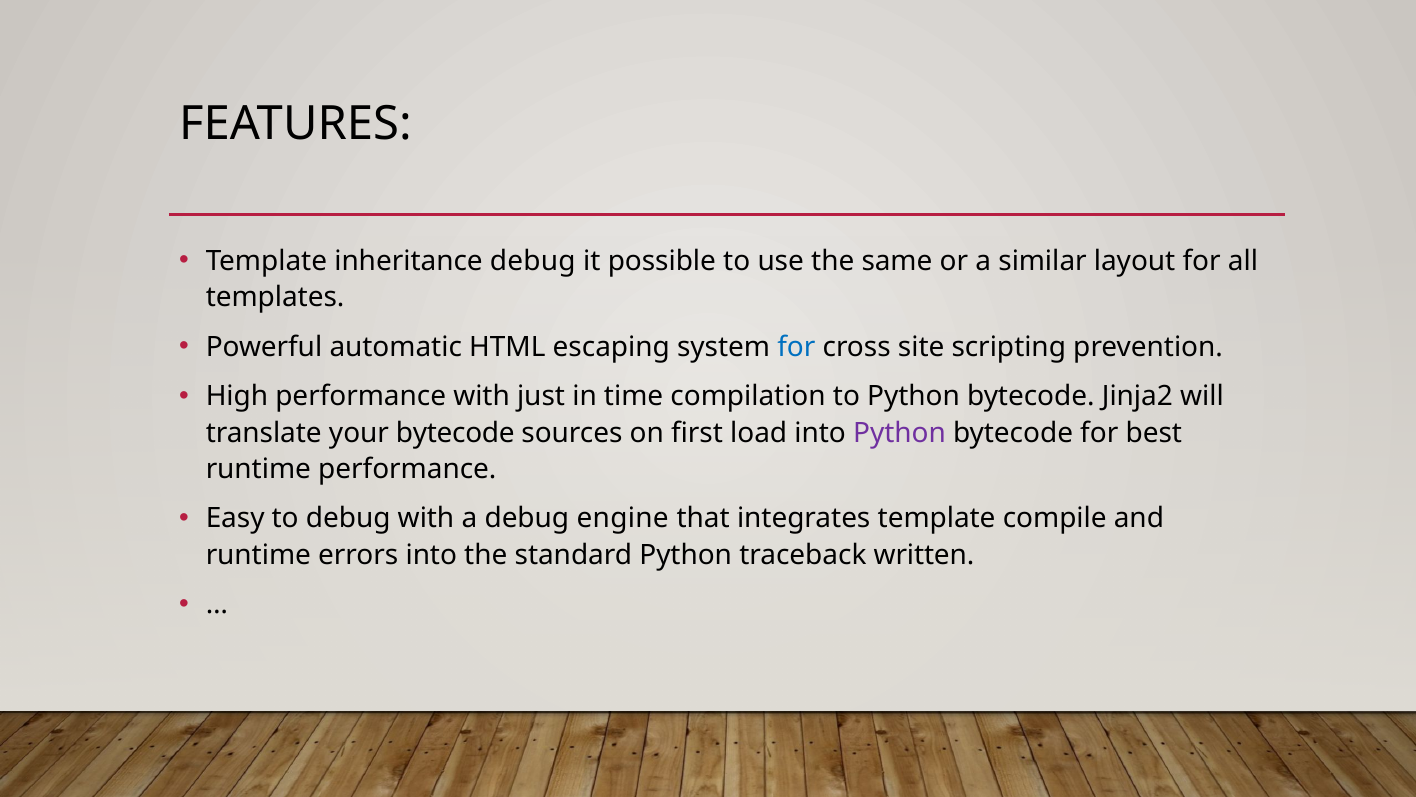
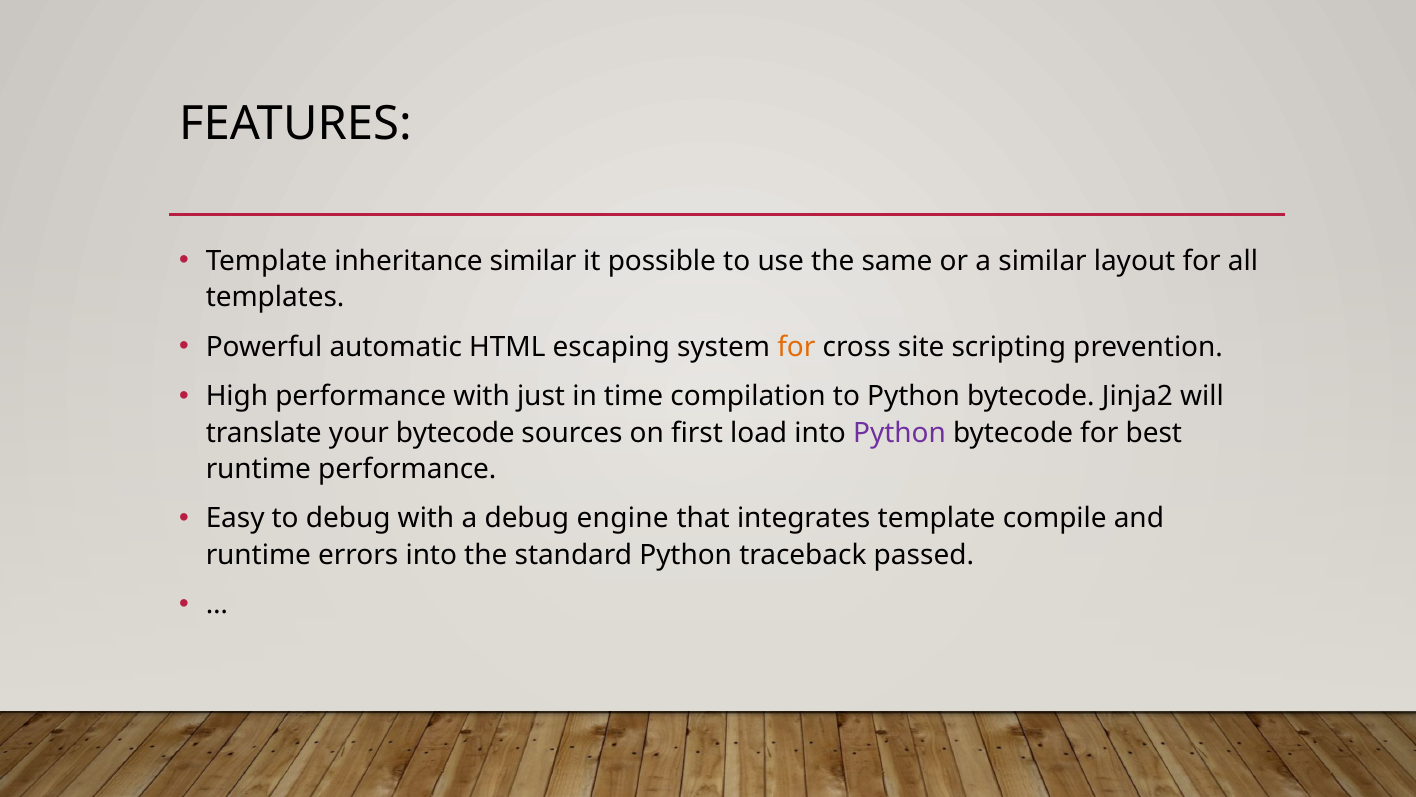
inheritance debug: debug -> similar (533, 261)
for colour: blue -> orange (796, 347)
written: written -> passed (924, 555)
